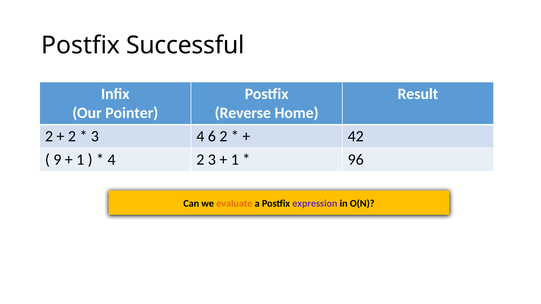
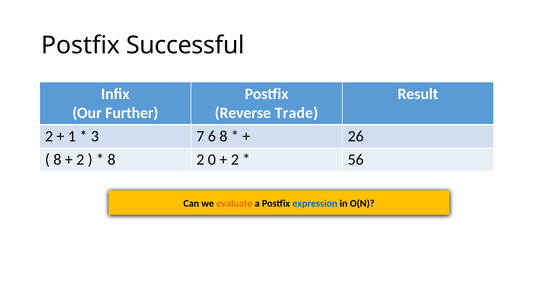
Pointer: Pointer -> Further (132, 113)
Home: Home -> Trade (296, 113)
2: 2 -> 1 (72, 137)
3 4: 4 -> 7 (200, 137)
6 2: 2 -> 8 (223, 137)
42: 42 -> 26 (356, 137)
9: 9 -> 8 (57, 160)
1: 1 -> 2 (80, 160)
4: 4 -> 8 (112, 160)
2 3: 3 -> 0 (212, 160)
1: 1 -> 2 (235, 160)
96: 96 -> 56 (356, 160)
expression colour: purple -> blue (315, 204)
